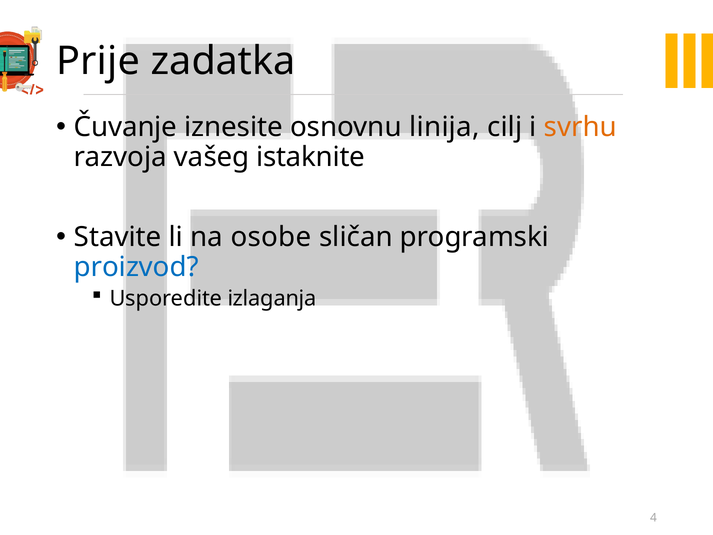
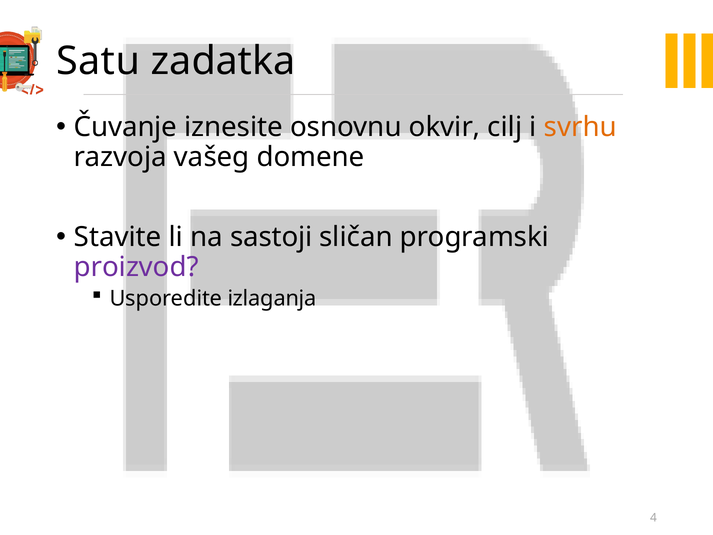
Prije: Prije -> Satu (98, 61)
linija: linija -> okvir (445, 127)
istaknite: istaknite -> domene (311, 157)
osobe: osobe -> sastoji (271, 237)
proizvod colour: blue -> purple (136, 267)
